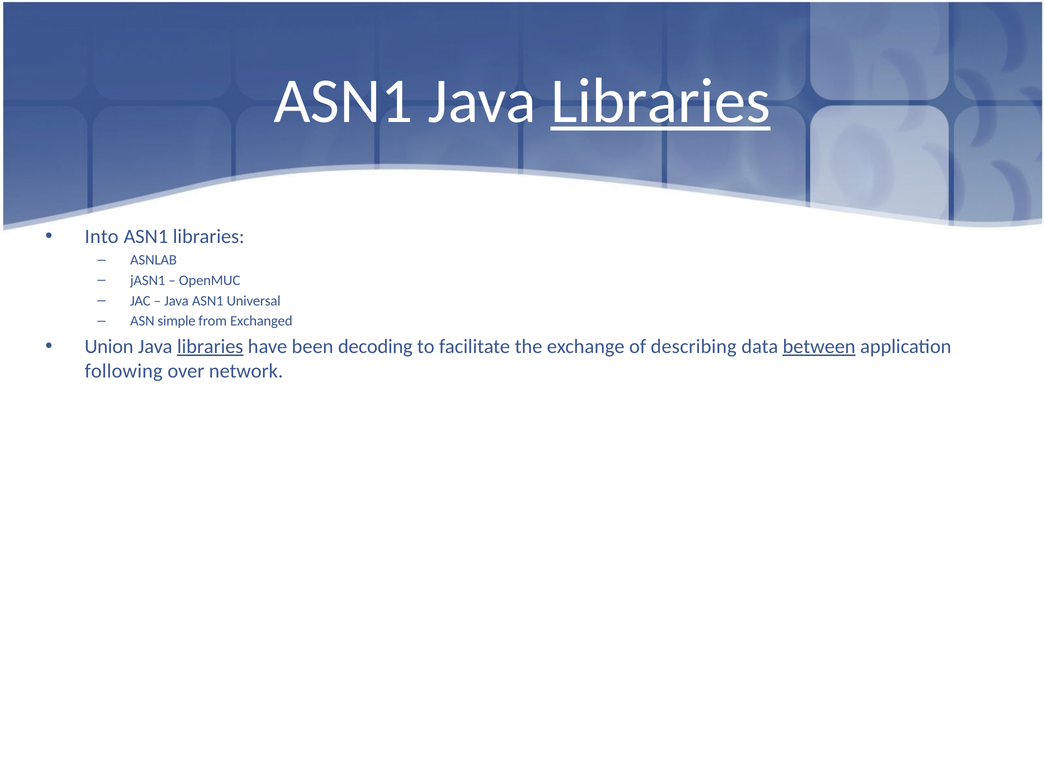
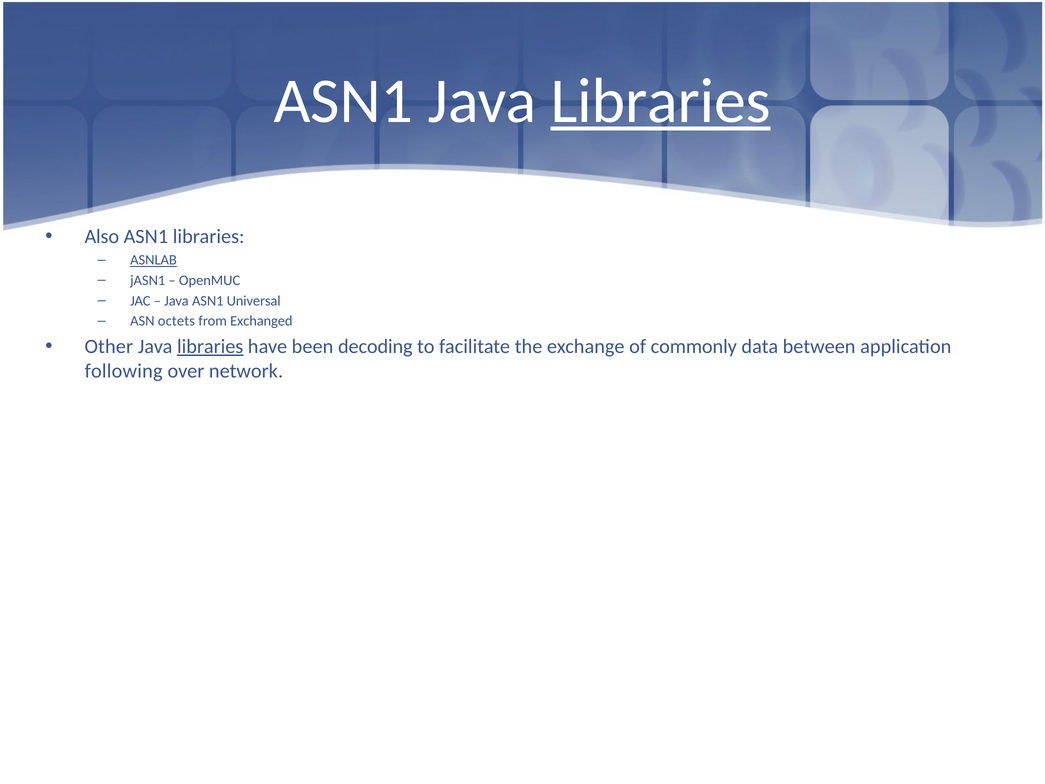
Into: Into -> Also (102, 237)
ASNLAB underline: none -> present (154, 260)
simple: simple -> octets (176, 321)
Union: Union -> Other (109, 346)
describing: describing -> commonly (694, 346)
between underline: present -> none (819, 346)
